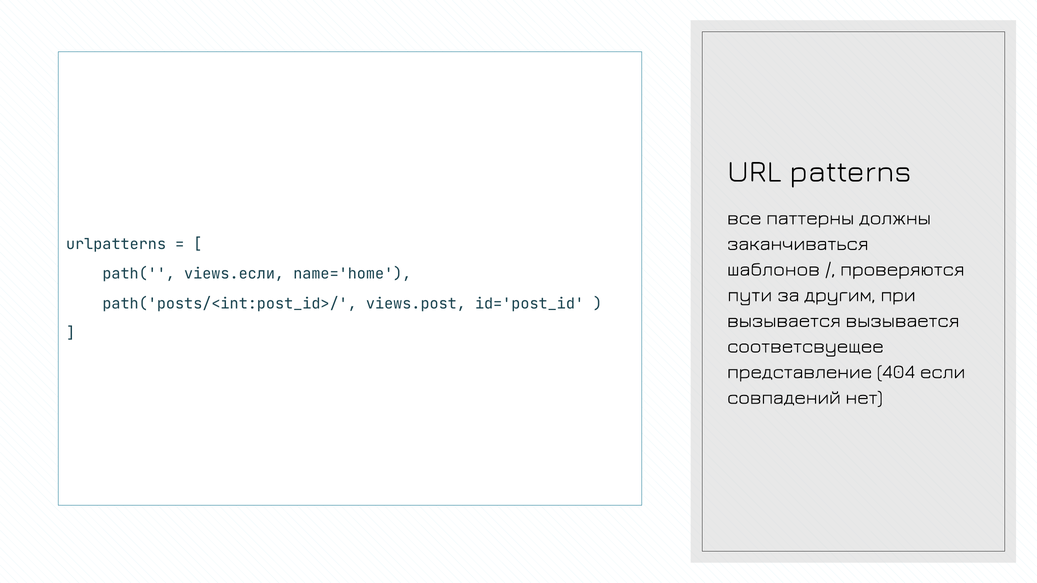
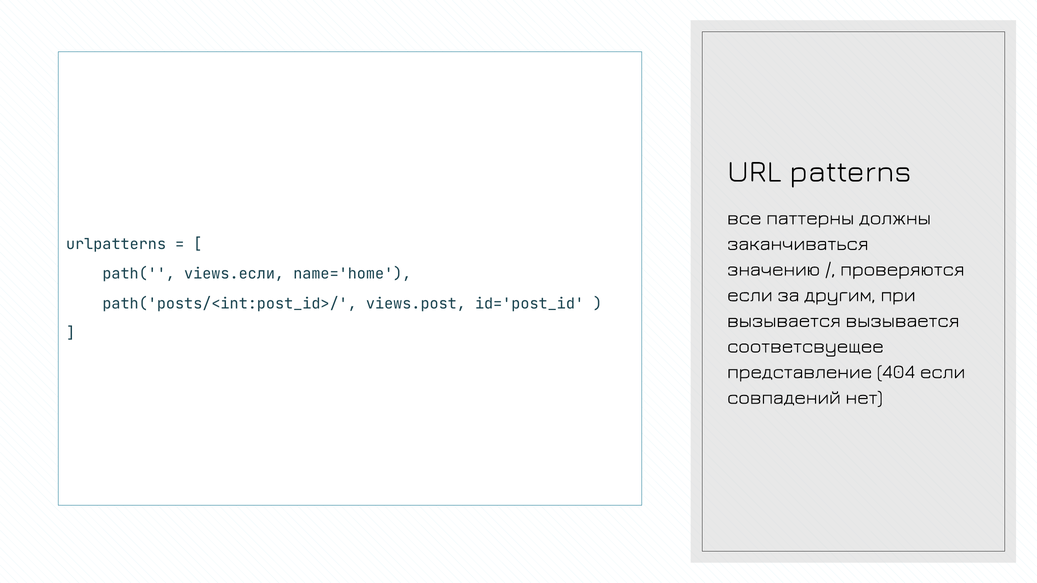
шаблонов: шаблонов -> значению (774, 269)
пути: пути -> если (750, 295)
